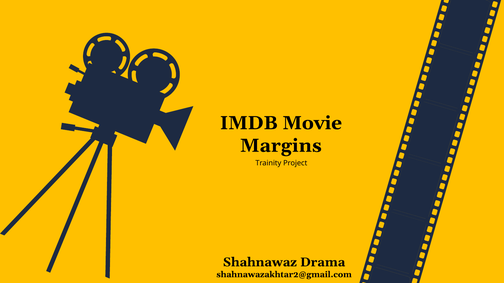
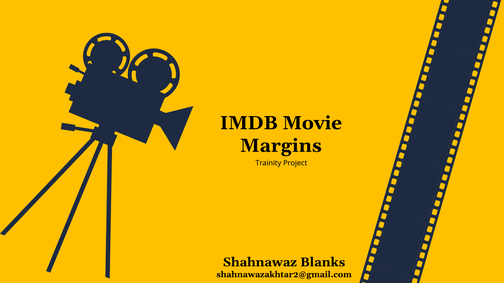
Drama: Drama -> Blanks (323, 263)
